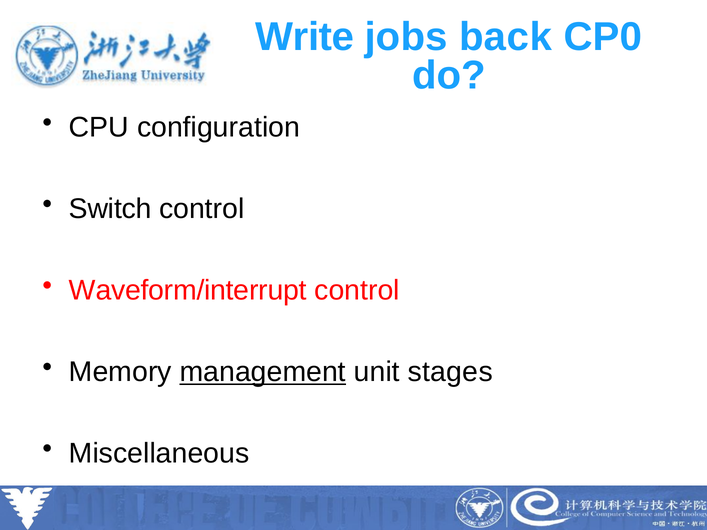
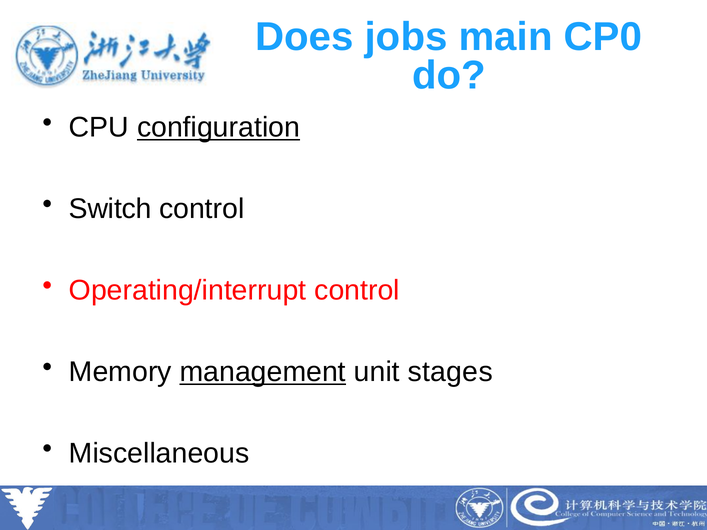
Write: Write -> Does (305, 37)
back: back -> main (506, 37)
conﬁguration underline: none -> present (219, 128)
Waveform/interrupt: Waveform/interrupt -> Operating/interrupt (188, 291)
